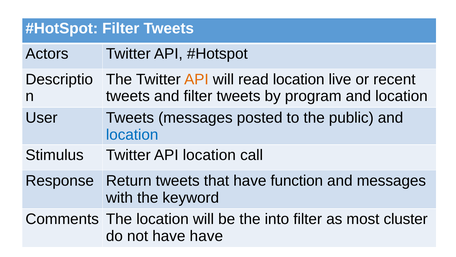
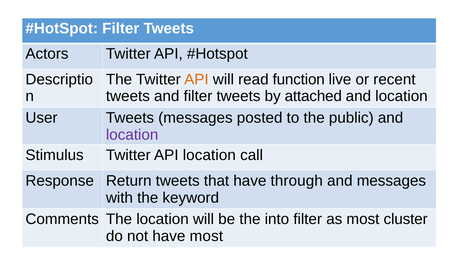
read location: location -> function (299, 79)
program: program -> attached (313, 96)
location colour: blue -> purple (132, 135)
function: function -> through (297, 180)
have have: have -> most (206, 236)
